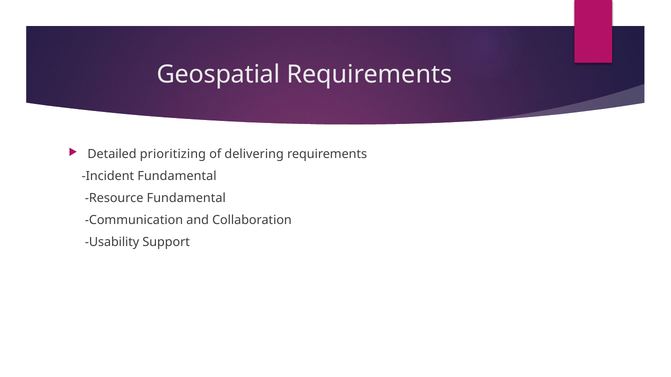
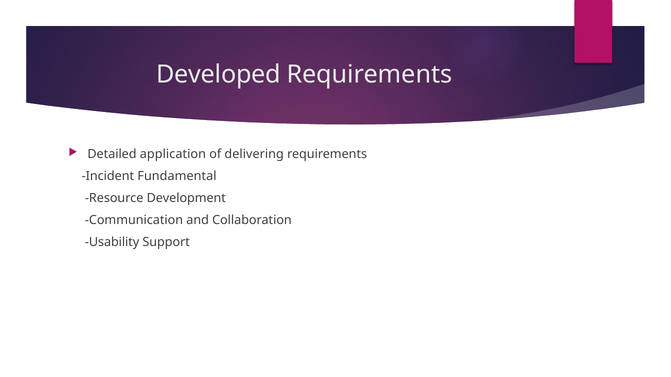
Geospatial: Geospatial -> Developed (219, 75)
prioritizing: prioritizing -> application (173, 154)
Resource Fundamental: Fundamental -> Development (186, 198)
